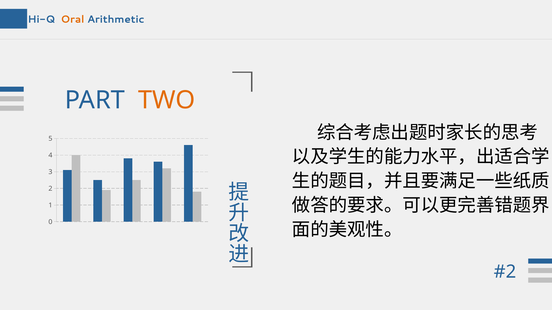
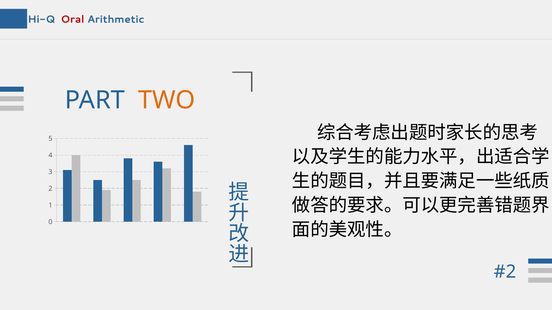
Oral colour: orange -> red (73, 19)
